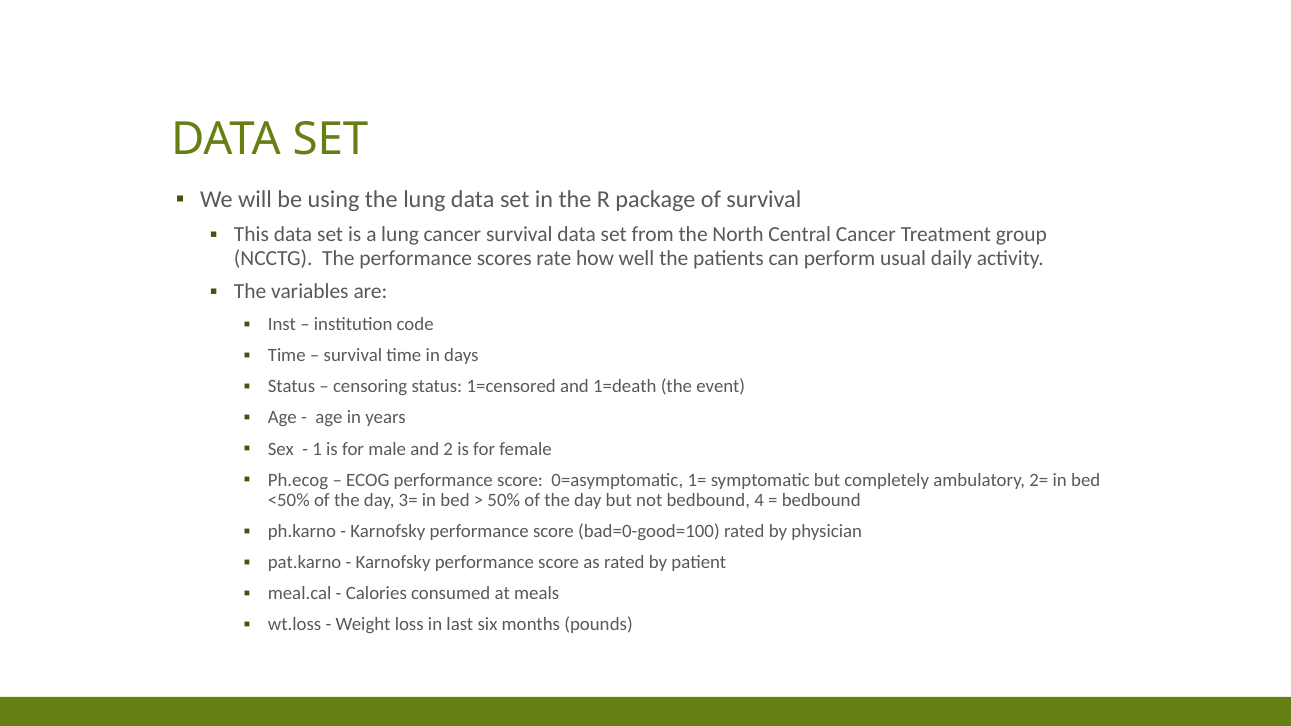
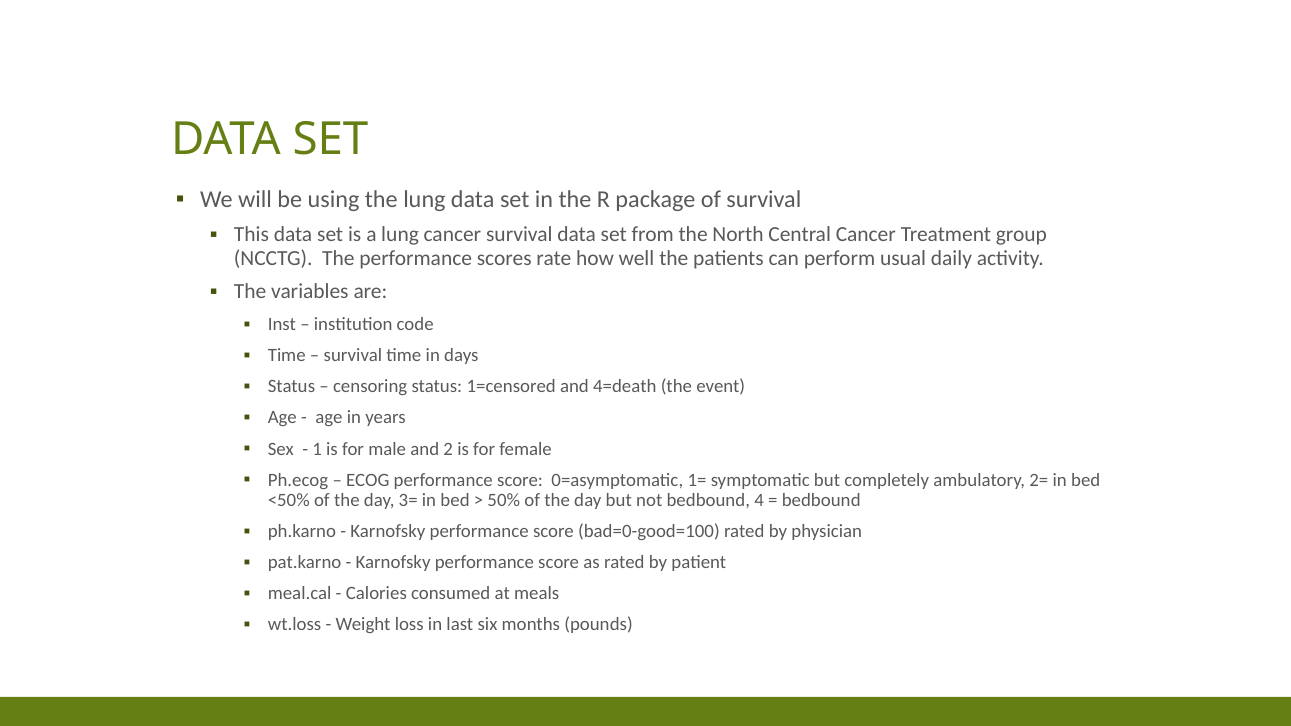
1=death: 1=death -> 4=death (625, 387)
